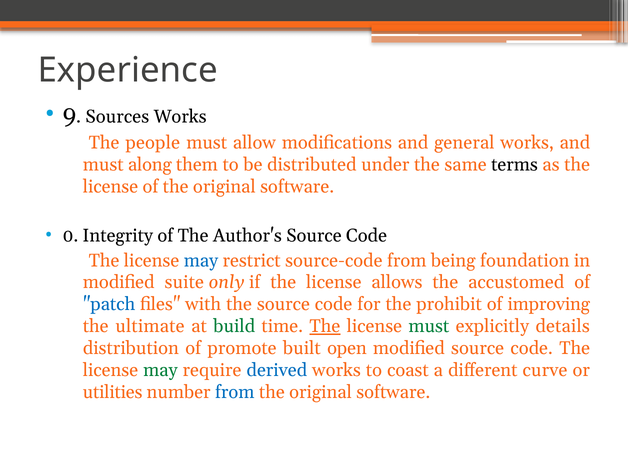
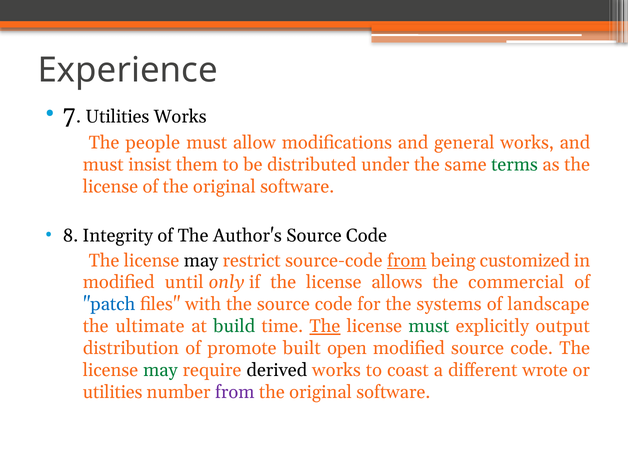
9: 9 -> 7 (69, 115)
Sources: Sources -> Utilities (117, 117)
along: along -> insist (150, 165)
terms colour: black -> green (515, 165)
0: 0 -> 8 (70, 236)
may colour: blue -> black (201, 260)
from underline: none -> present (407, 260)
foundation: foundation -> customized (525, 260)
suite: suite -> until (184, 282)
accustomed: accustomed -> commercial (516, 282)
prohibit: prohibit -> systems (449, 304)
improving: improving -> landscape (549, 304)
details: details -> output (563, 326)
derived colour: blue -> black (277, 370)
curve: curve -> wrote (545, 370)
from colour: blue -> purple (235, 392)
